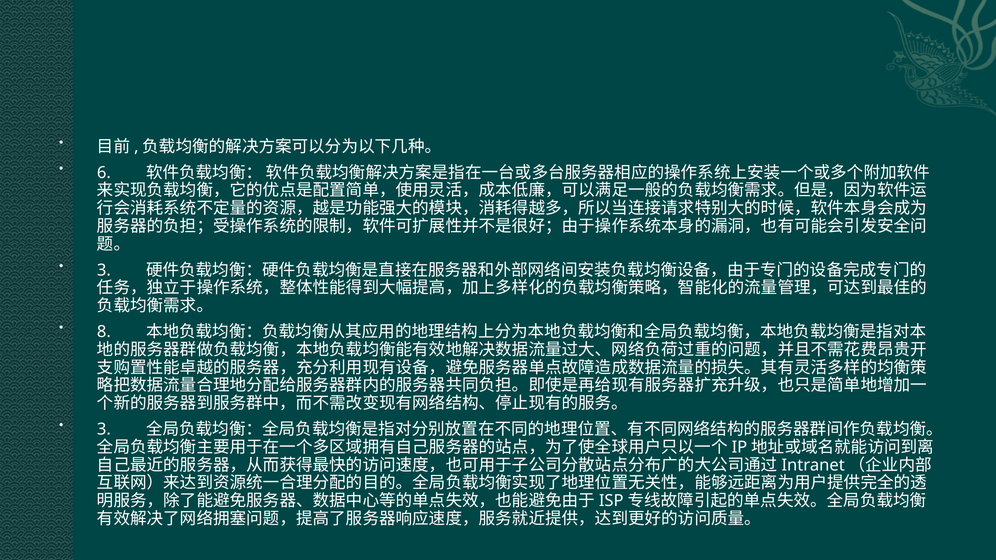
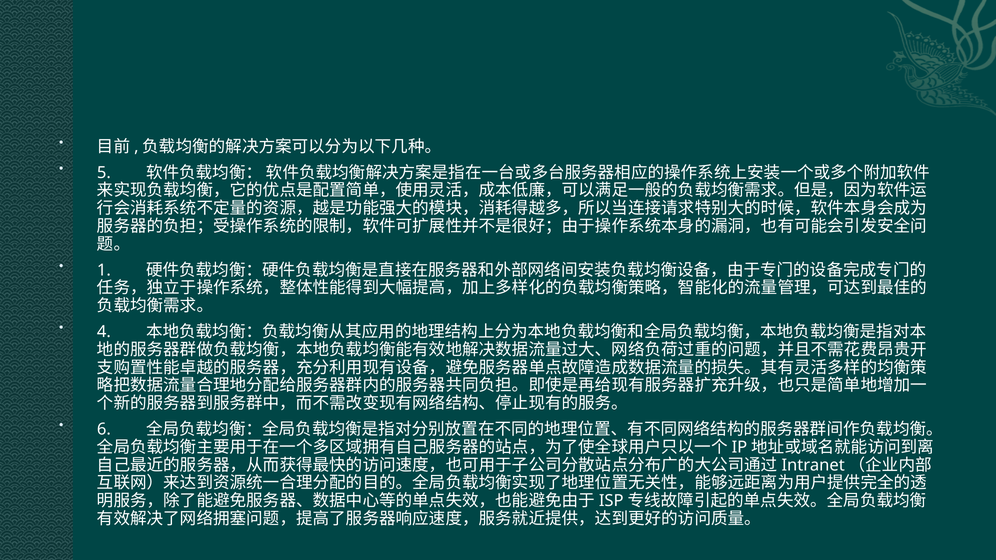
6: 6 -> 5 (104, 173)
3: 3 -> 1 (104, 270)
8: 8 -> 4 (104, 332)
3: 3 -> 6 (104, 429)
